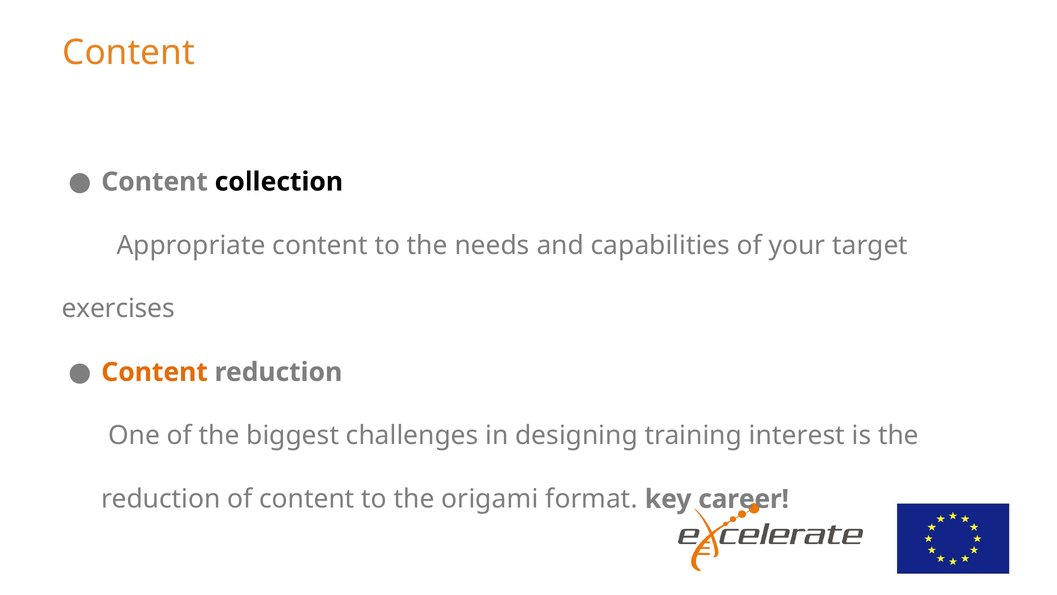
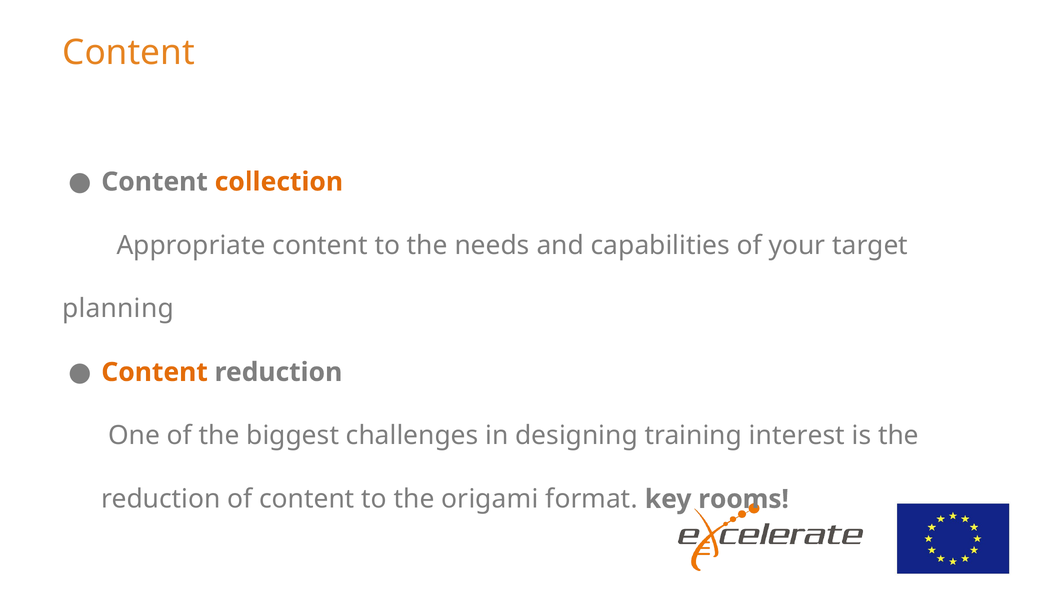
collection colour: black -> orange (279, 182)
exercises: exercises -> planning (118, 309)
career: career -> rooms (744, 499)
